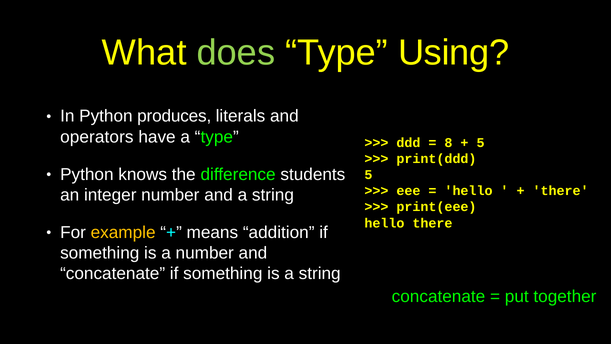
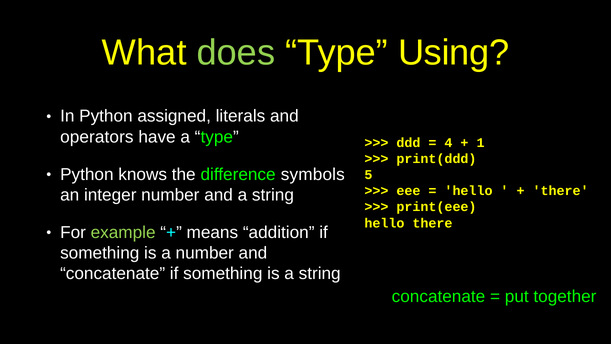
produces: produces -> assigned (174, 116)
8: 8 -> 4 (449, 143)
5: 5 -> 1 (481, 143)
students: students -> symbols (313, 174)
example colour: yellow -> light green (123, 232)
